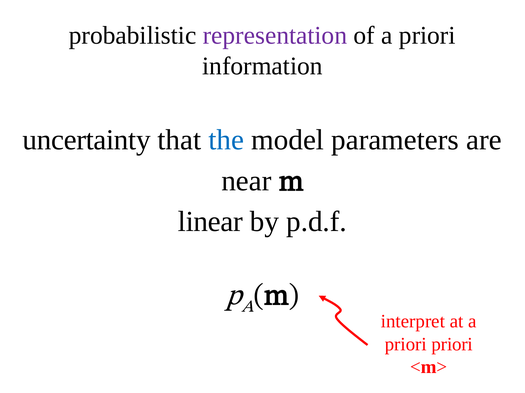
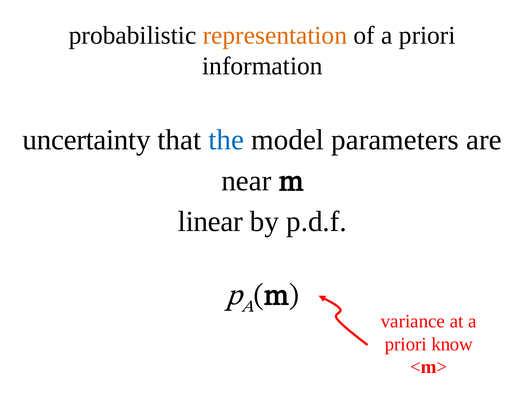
representation colour: purple -> orange (275, 35)
interpret: interpret -> variance (413, 322)
priori priori: priori -> know (452, 345)
